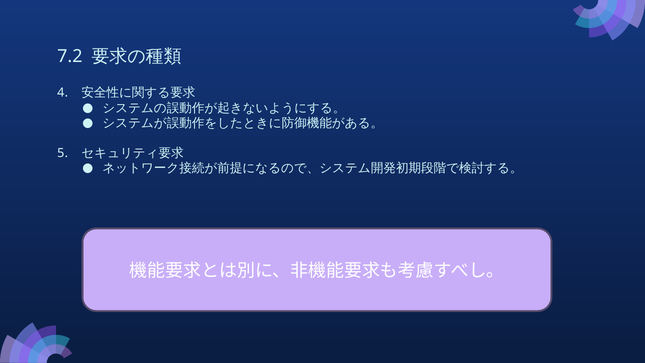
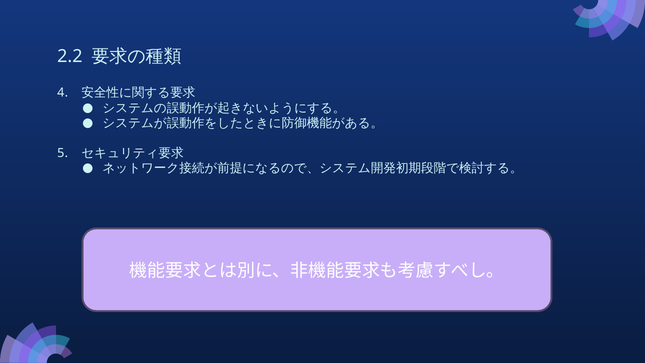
7.2: 7.2 -> 2.2 (70, 57)
